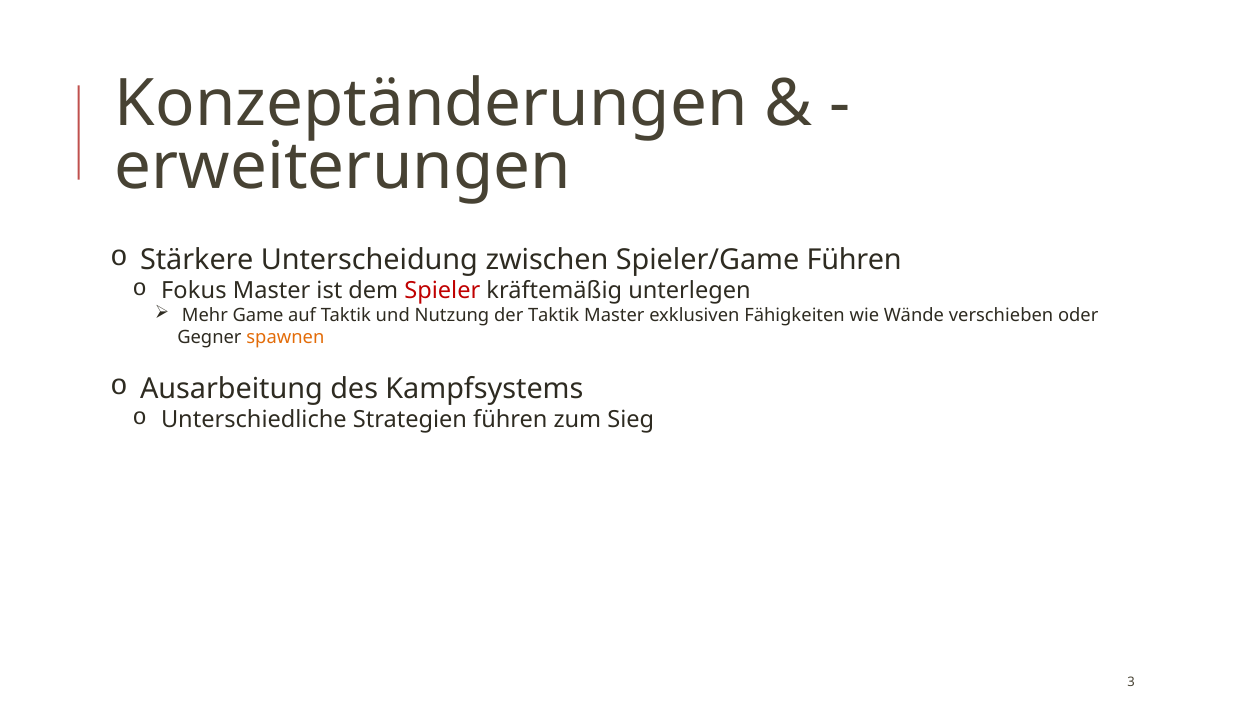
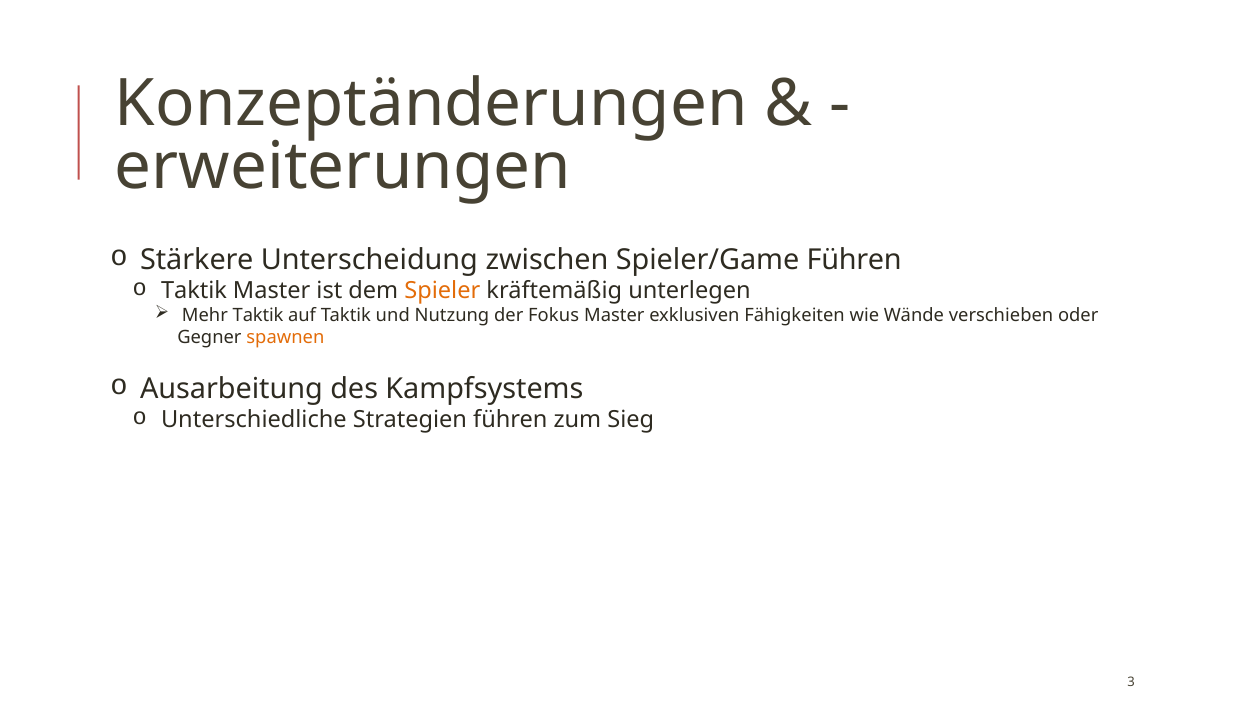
Fokus: Fokus -> Taktik (194, 291)
Spieler colour: red -> orange (442, 291)
Mehr Game: Game -> Taktik (258, 316)
der Taktik: Taktik -> Fokus (554, 316)
